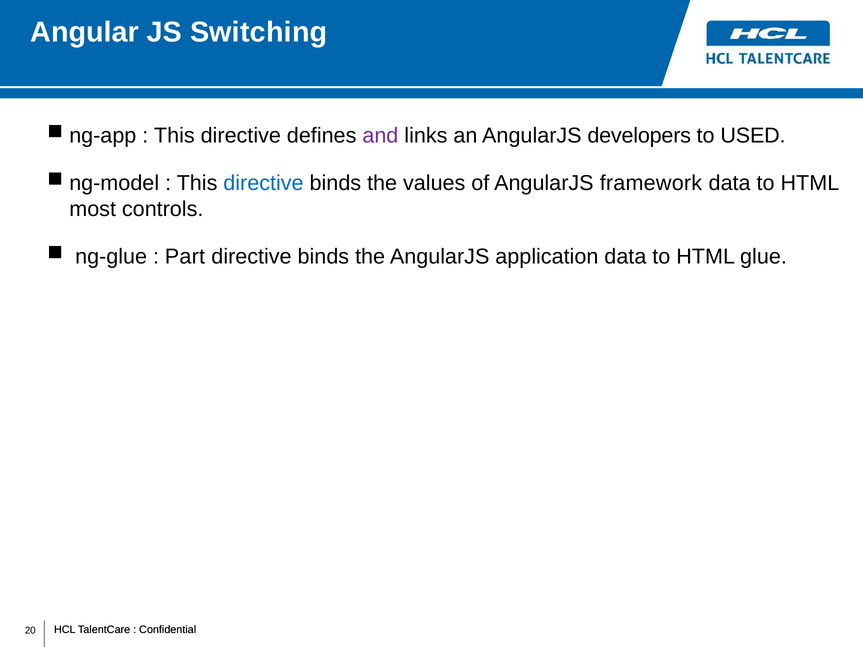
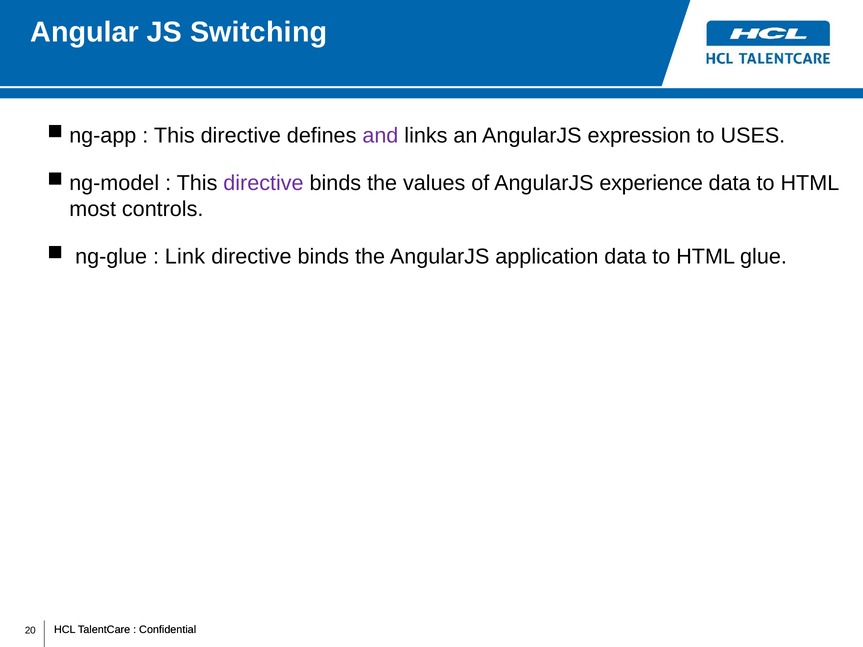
developers: developers -> expression (639, 136)
USED: USED -> USES (753, 136)
directive colour: blue -> purple (263, 183)
framework: framework -> experience (651, 183)
Part: Part -> Link (185, 257)
